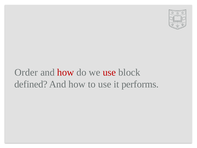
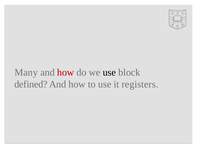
Order: Order -> Many (26, 72)
use colour: red -> black (109, 72)
performs: performs -> registers (140, 84)
